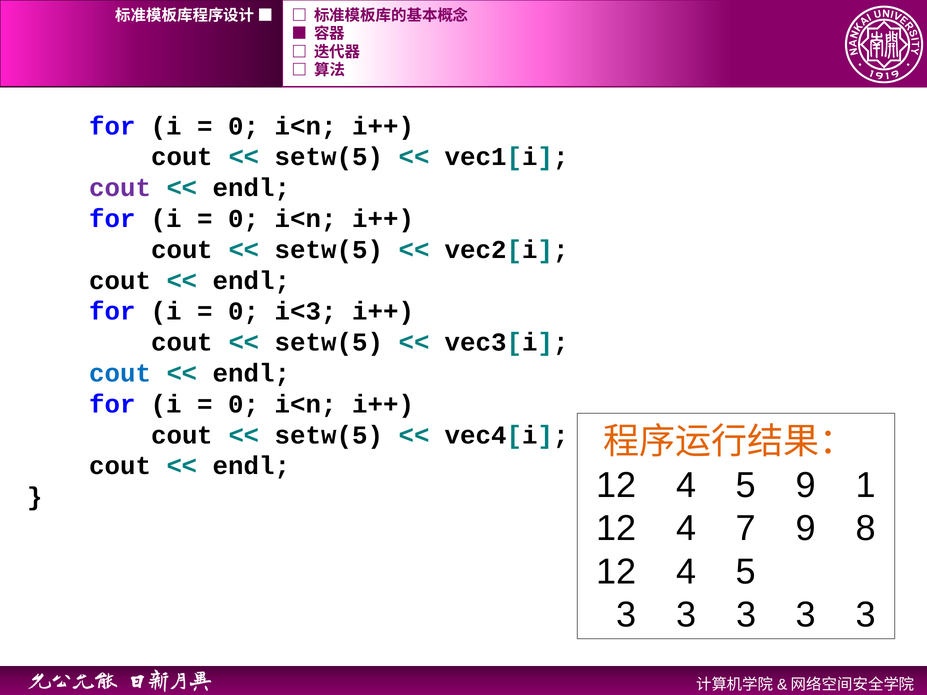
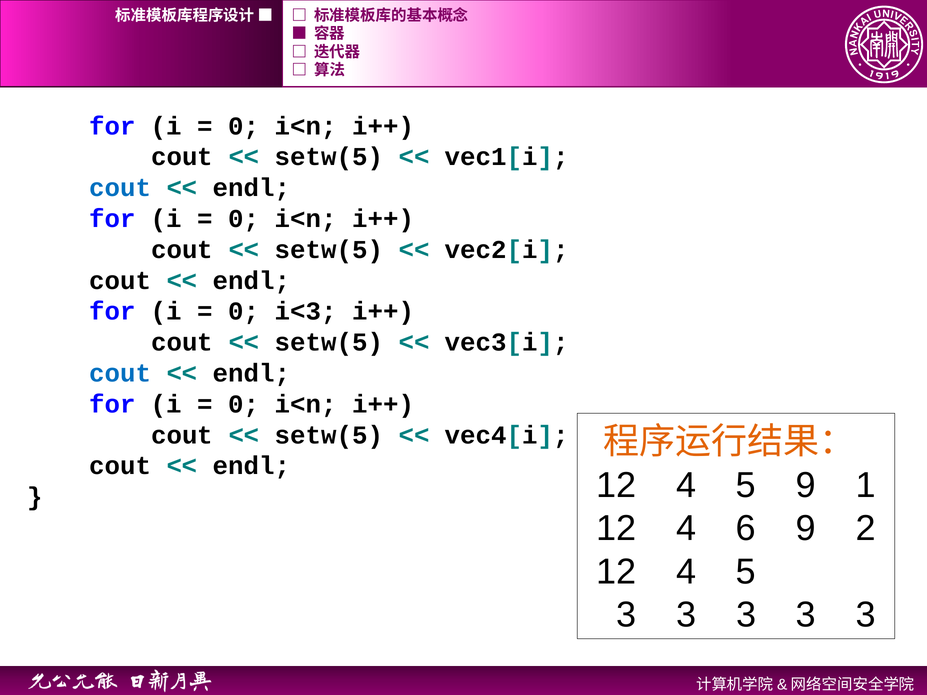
cout colour: purple -> blue (120, 188)
7: 7 -> 6 (746, 529)
8: 8 -> 2 (866, 529)
